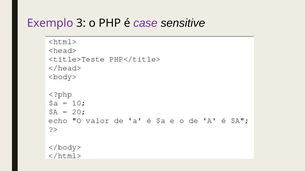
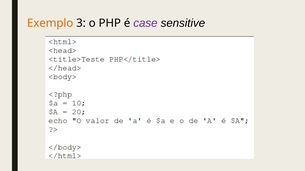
Exemplo colour: purple -> orange (50, 23)
